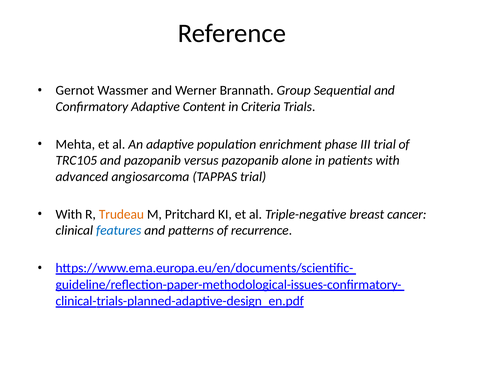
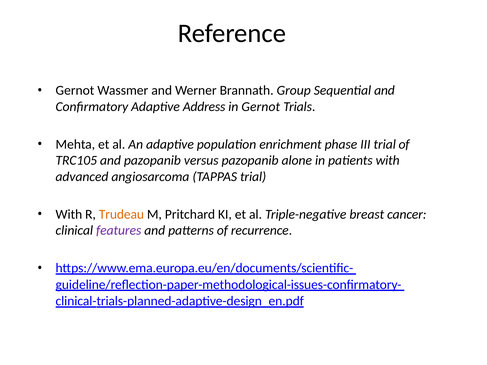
Content: Content -> Address (204, 107)
in Criteria: Criteria -> Gernot (261, 107)
features colour: blue -> purple (119, 231)
